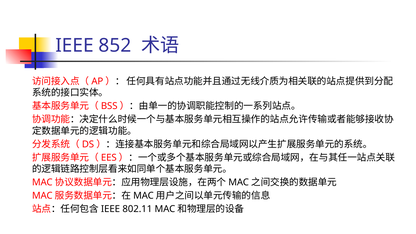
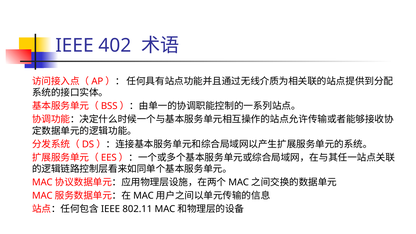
852: 852 -> 402 (115, 46)
